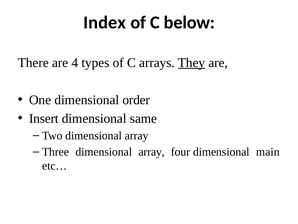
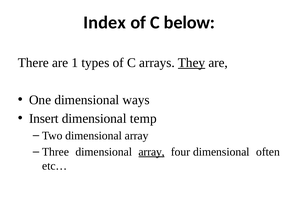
4: 4 -> 1 (75, 63)
order: order -> ways (136, 100)
same: same -> temp (143, 118)
array underline: none -> present (152, 152)
main: main -> often (268, 152)
